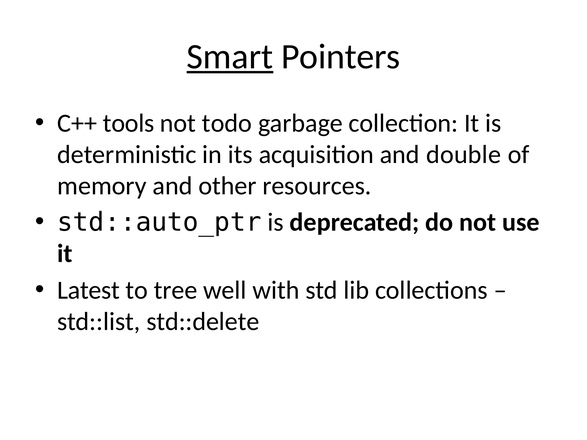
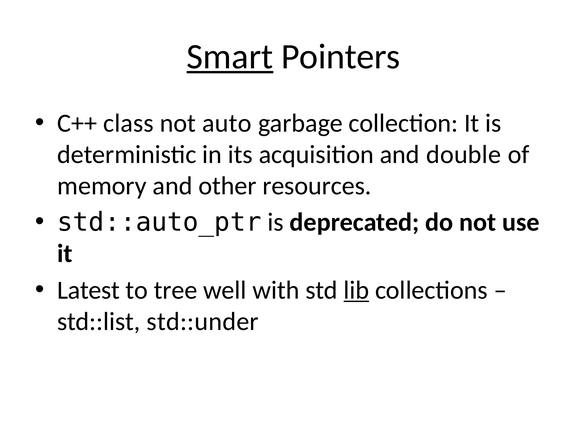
tools: tools -> class (128, 123)
todo: todo -> auto (227, 123)
lib underline: none -> present (356, 290)
std::delete: std::delete -> std::under (203, 322)
